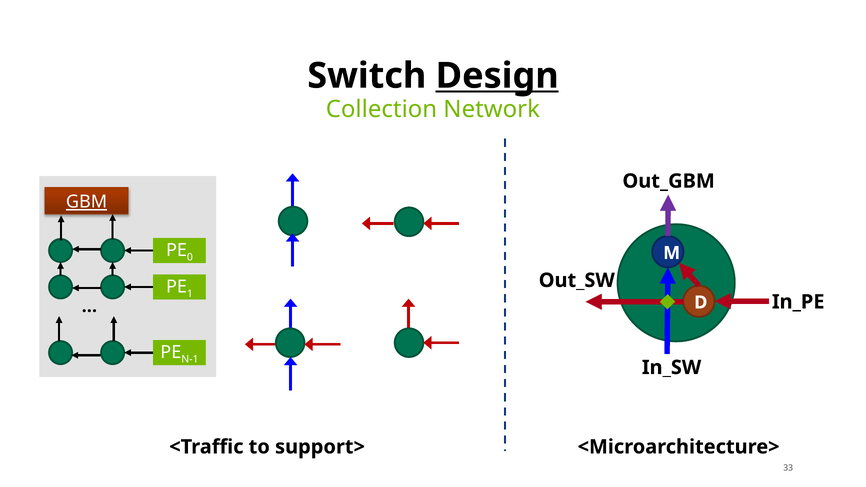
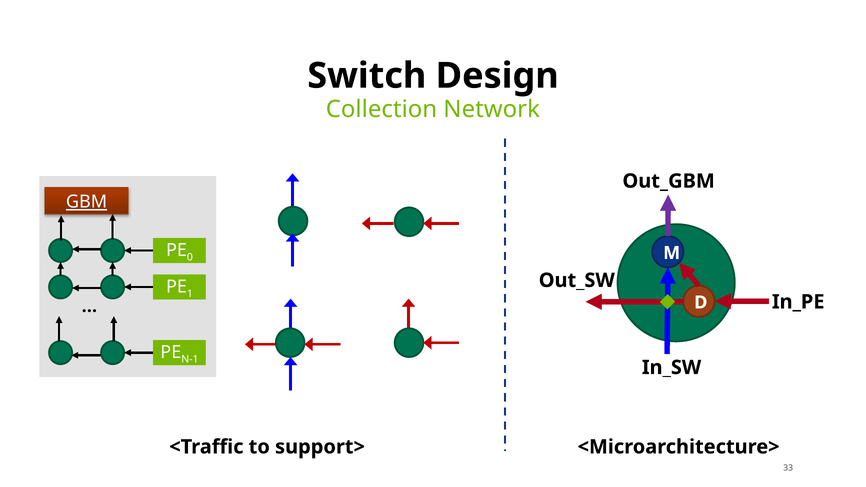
Design underline: present -> none (497, 76)
